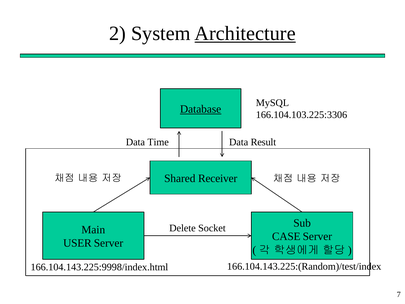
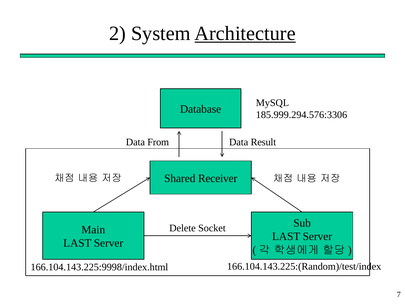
Database underline: present -> none (201, 109)
166.104.103.225:3306: 166.104.103.225:3306 -> 185.999.294.576:3306 (302, 115)
Time: Time -> From (158, 142)
CASE: CASE -> LAST (286, 236)
USER: USER -> LAST (77, 243)
